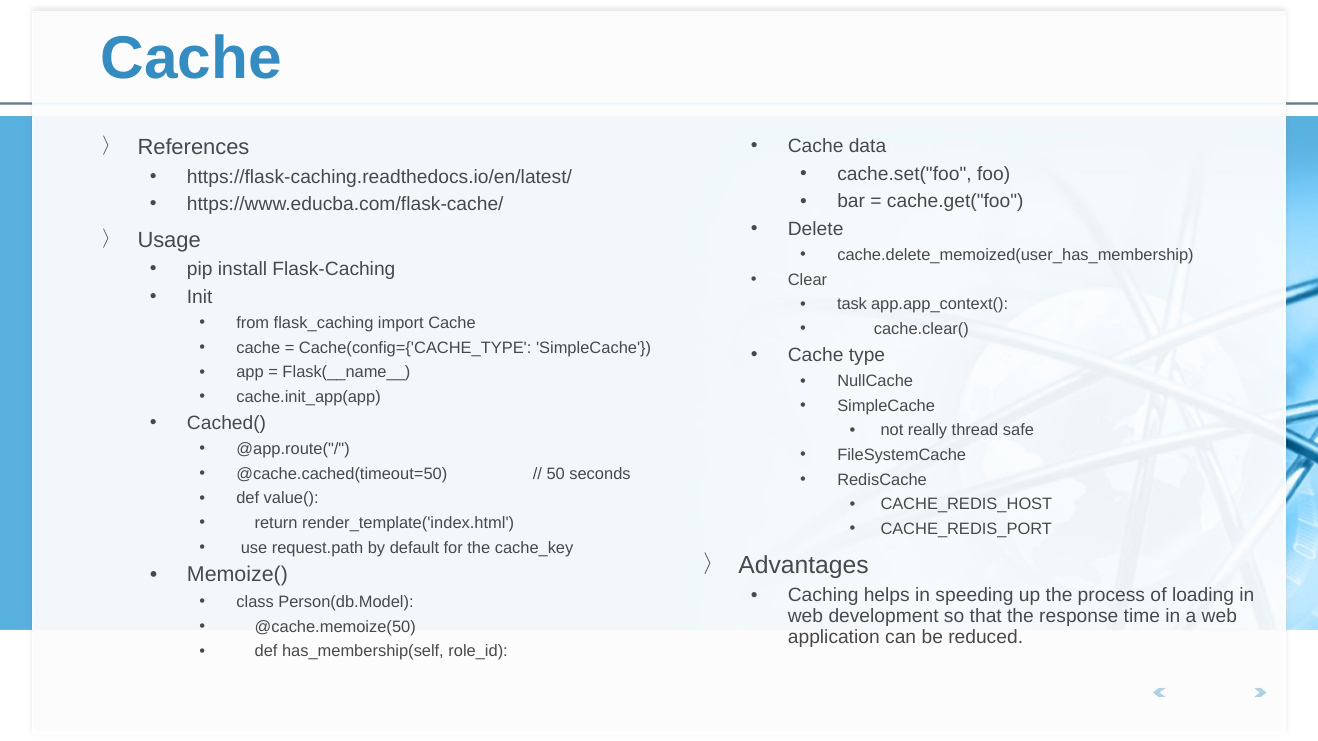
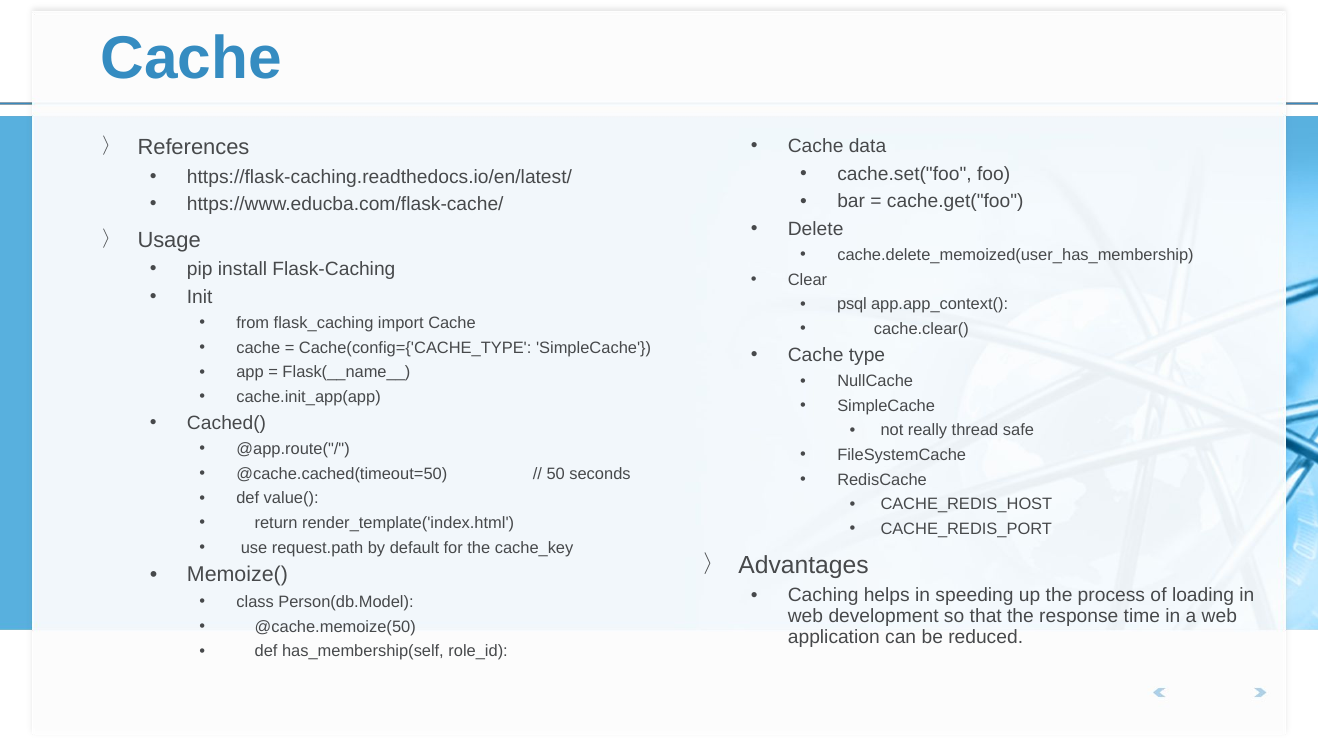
task: task -> psql (852, 305)
